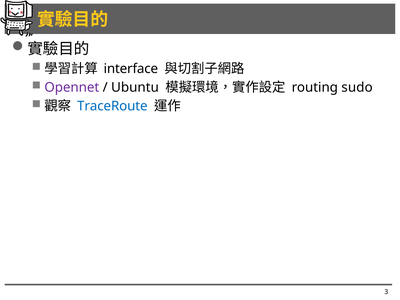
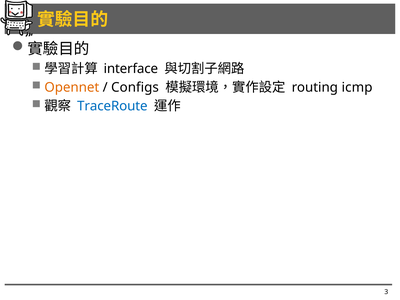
Opennet colour: purple -> orange (72, 88)
Ubuntu: Ubuntu -> Configs (135, 88)
sudo: sudo -> icmp (357, 88)
